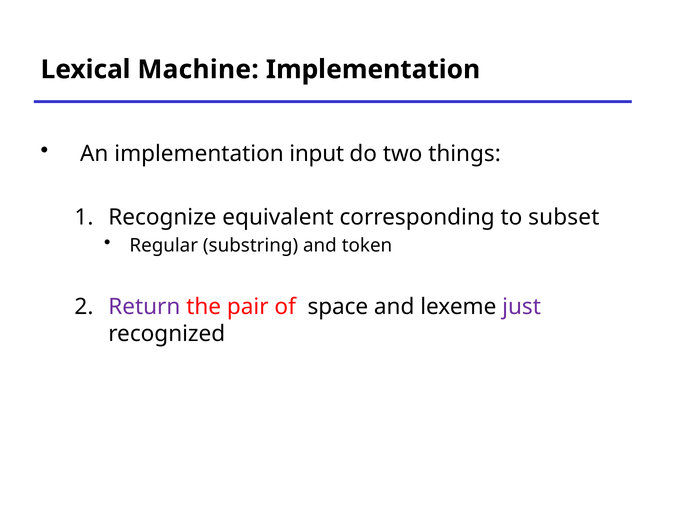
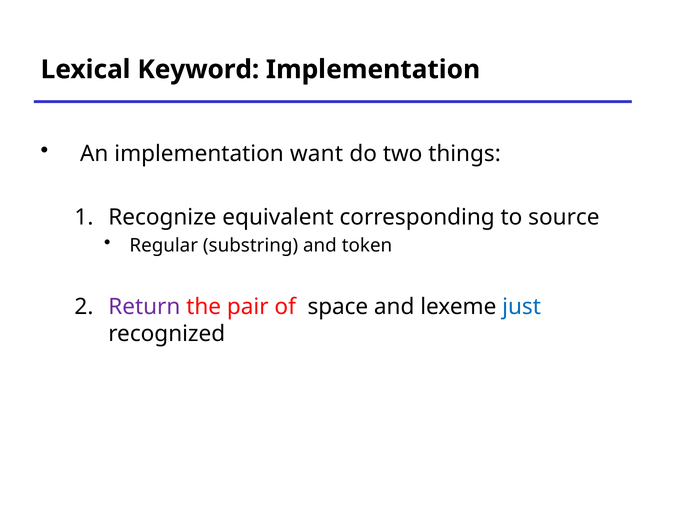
Machine: Machine -> Keyword (198, 70)
input: input -> want (316, 154)
subset: subset -> source (564, 217)
just colour: purple -> blue (522, 307)
